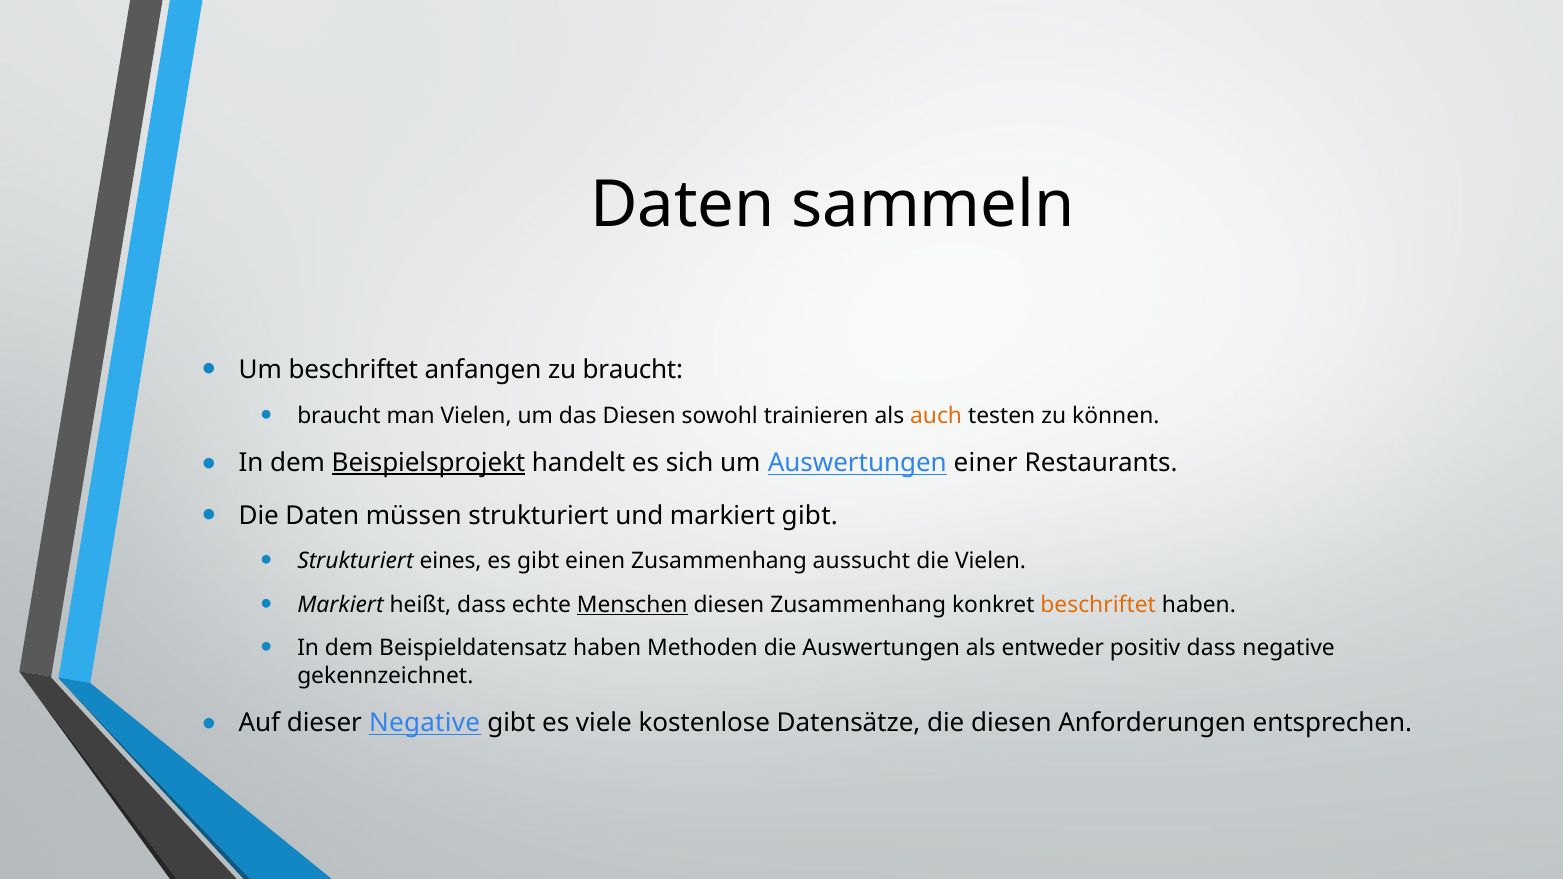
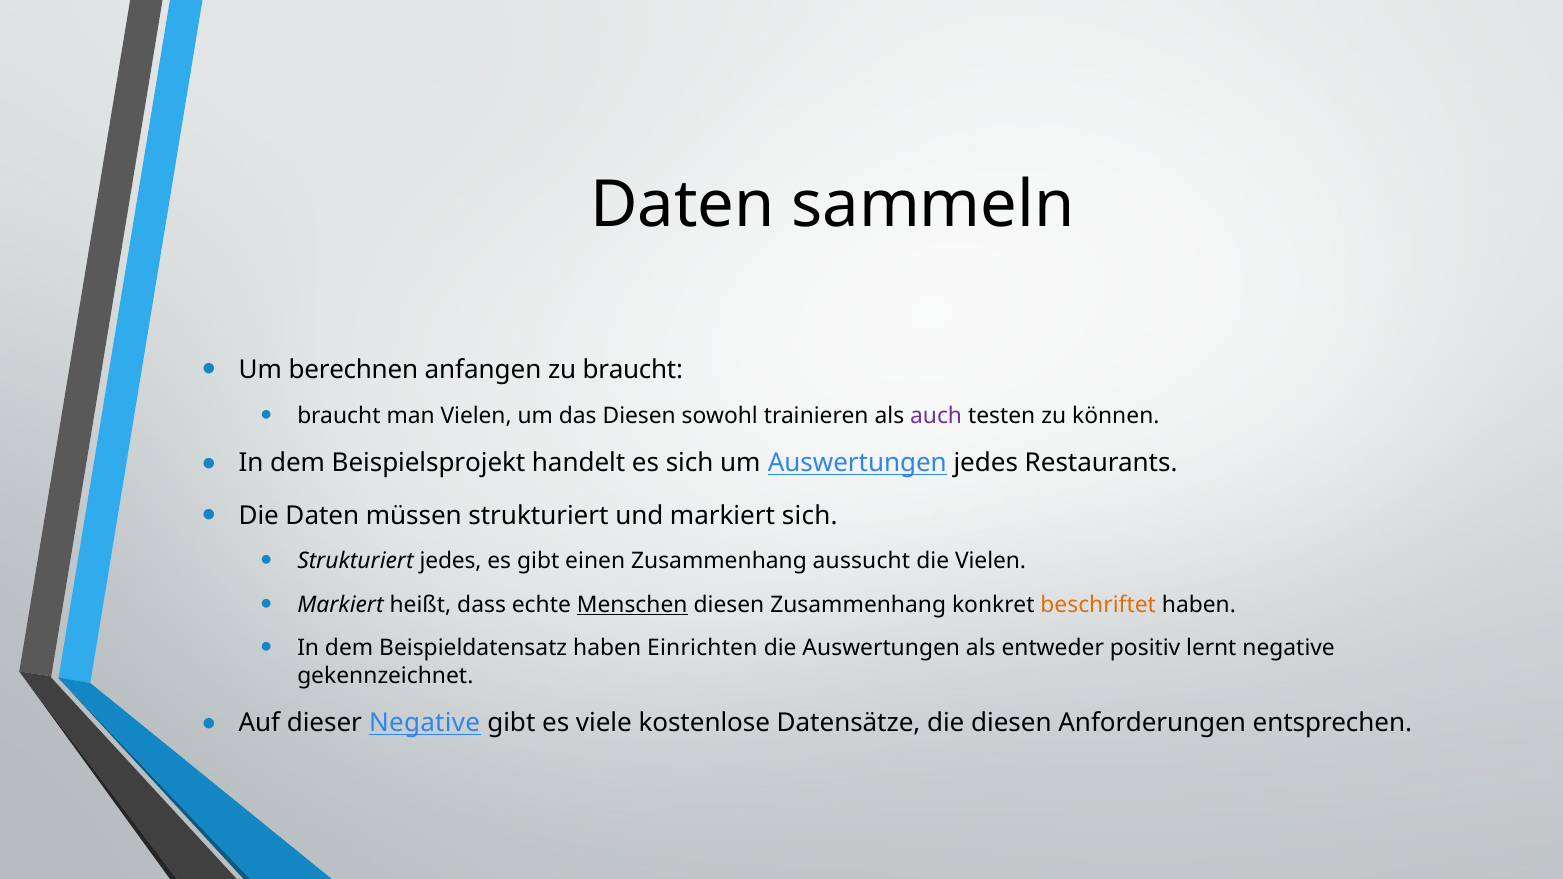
Um beschriftet: beschriftet -> berechnen (353, 370)
auch colour: orange -> purple (936, 416)
Beispielsprojekt underline: present -> none (429, 463)
Auswertungen einer: einer -> jedes (986, 463)
markiert gibt: gibt -> sich (810, 516)
Strukturiert eines: eines -> jedes (451, 561)
Methoden: Methoden -> Einrichten (702, 648)
positiv dass: dass -> lernt (1211, 648)
